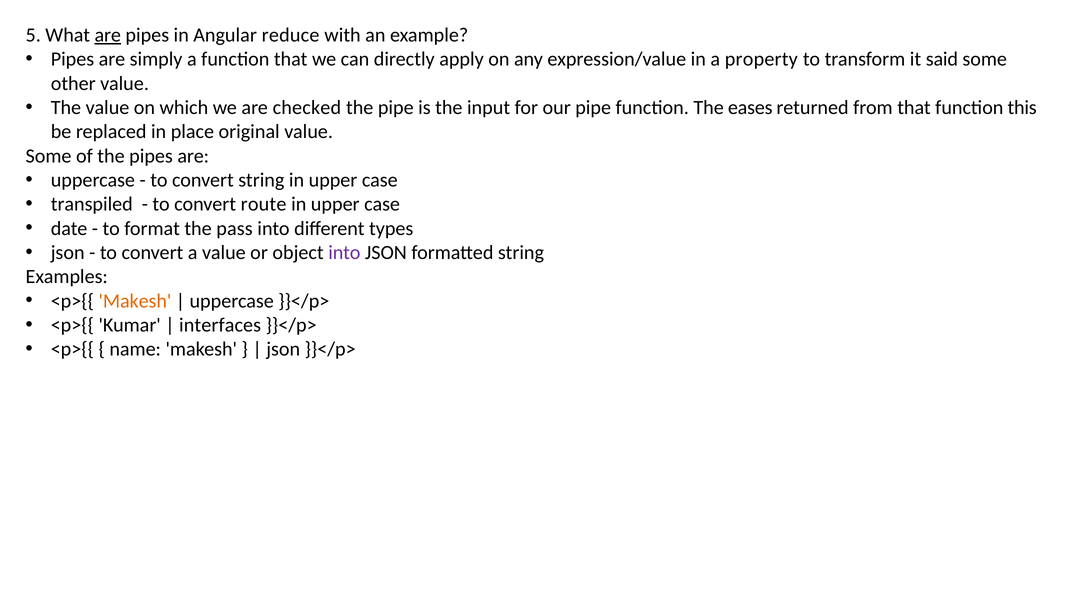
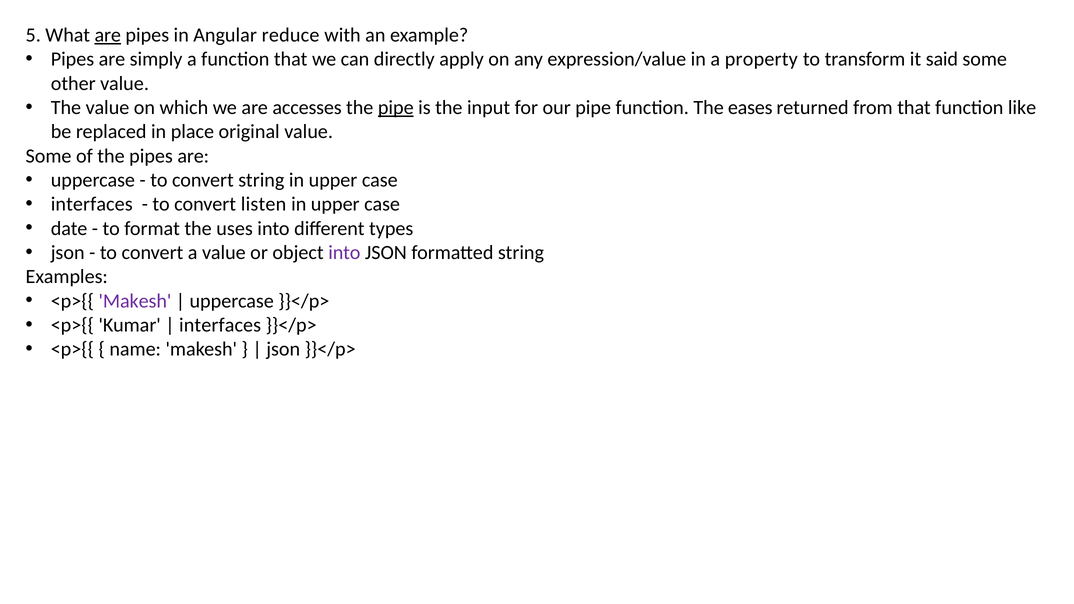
checked: checked -> accesses (307, 108)
pipe underline: none -> present (396, 108)
this: this -> like (1022, 108)
transpiled: transpiled -> interfaces (92, 204)
route: route -> listen (264, 204)
pass: pass -> uses (235, 228)
Makesh colour: orange -> purple (135, 301)
